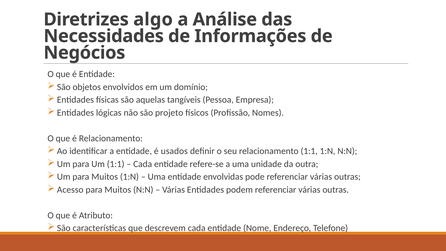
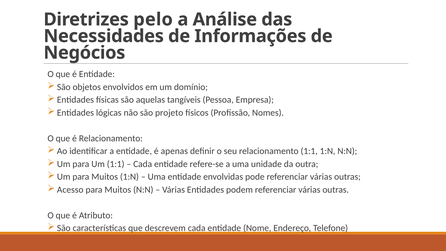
algo: algo -> pelo (153, 19)
usados: usados -> apenas (174, 151)
